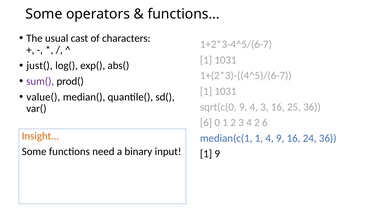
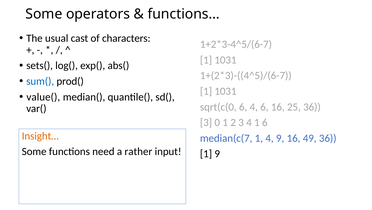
just(: just( -> sets( (40, 65)
sum( colour: purple -> blue (40, 81)
sqrt(c(0 9: 9 -> 6 (243, 107)
4 3: 3 -> 6 (264, 107)
6: 6 -> 3 (206, 122)
4 2: 2 -> 1 (257, 122)
median(c(1: median(c(1 -> median(c(7 (226, 138)
24: 24 -> 49 (310, 138)
binary: binary -> rather (138, 151)
